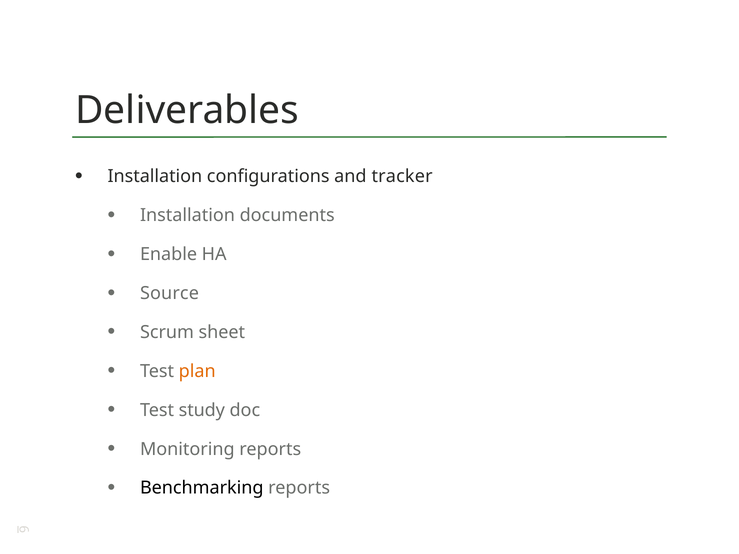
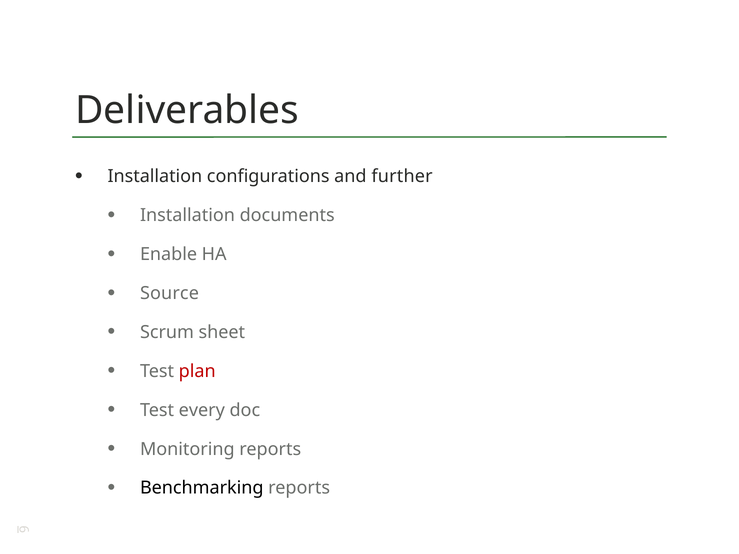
tracker: tracker -> further (402, 177)
plan colour: orange -> red (197, 371)
study: study -> every (202, 410)
